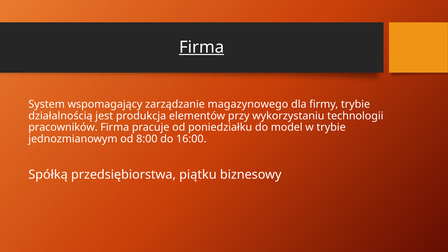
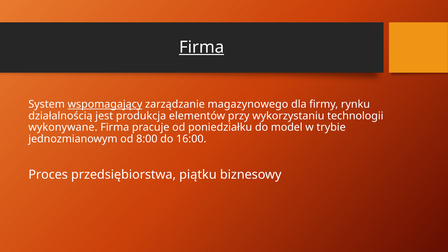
wspomagający underline: none -> present (105, 104)
firmy trybie: trybie -> rynku (355, 104)
pracowników: pracowników -> wykonywane (63, 127)
Spółką: Spółką -> Proces (48, 175)
